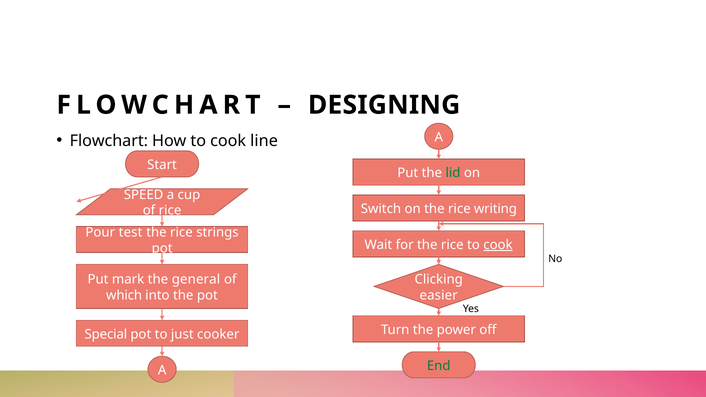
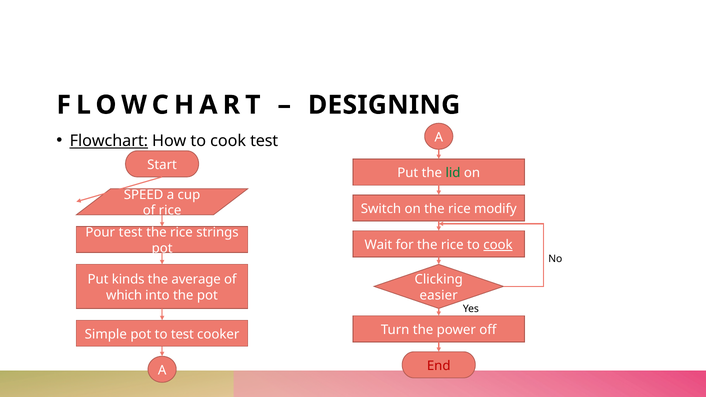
Flowchart underline: none -> present (109, 141)
cook line: line -> test (264, 141)
writing: writing -> modify (495, 209)
mark: mark -> kinds (128, 279)
general: general -> average (196, 279)
Special: Special -> Simple (106, 334)
to just: just -> test (182, 334)
End colour: green -> red (439, 366)
